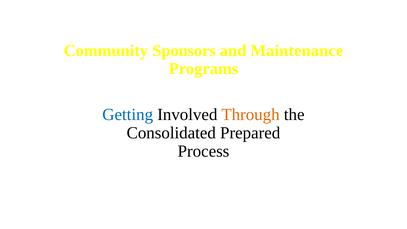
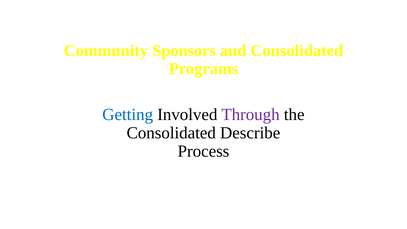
and Maintenance: Maintenance -> Consolidated (297, 51)
Through colour: orange -> purple (251, 115)
Prepared: Prepared -> Describe (250, 133)
